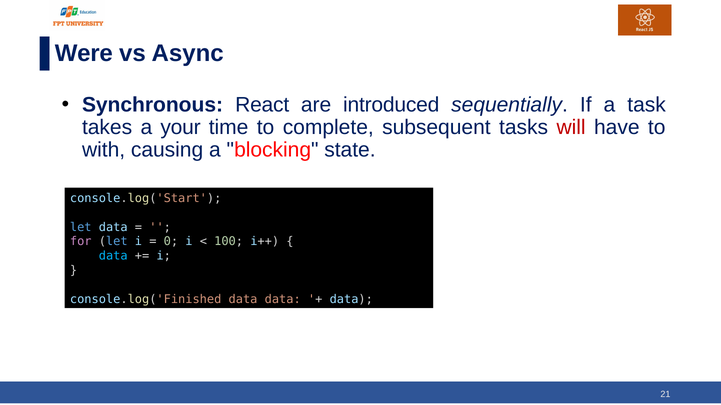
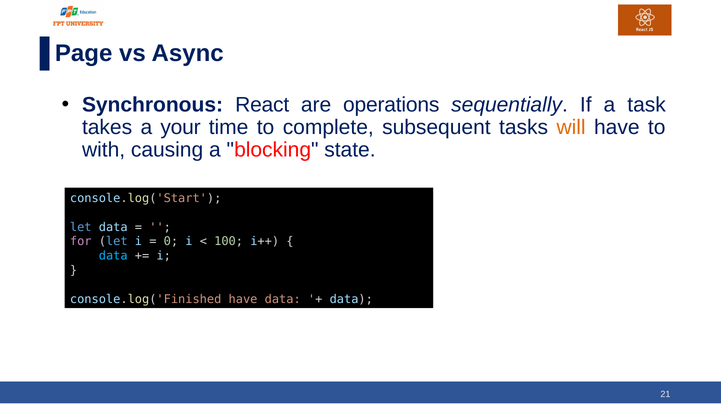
Were: Were -> Page (84, 54)
introduced: introduced -> operations (391, 105)
will colour: red -> orange (571, 127)
console.log('Finished data: data -> have (243, 300)
